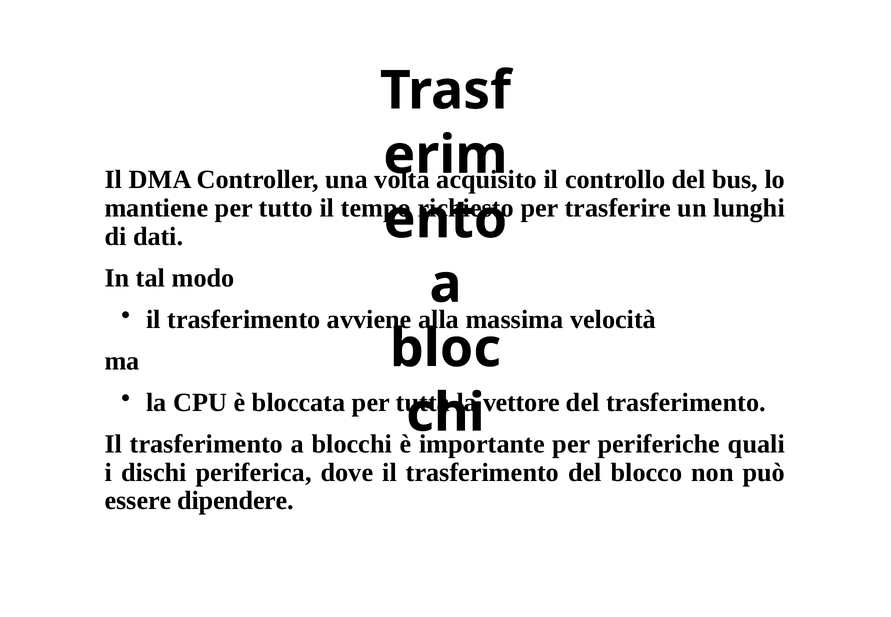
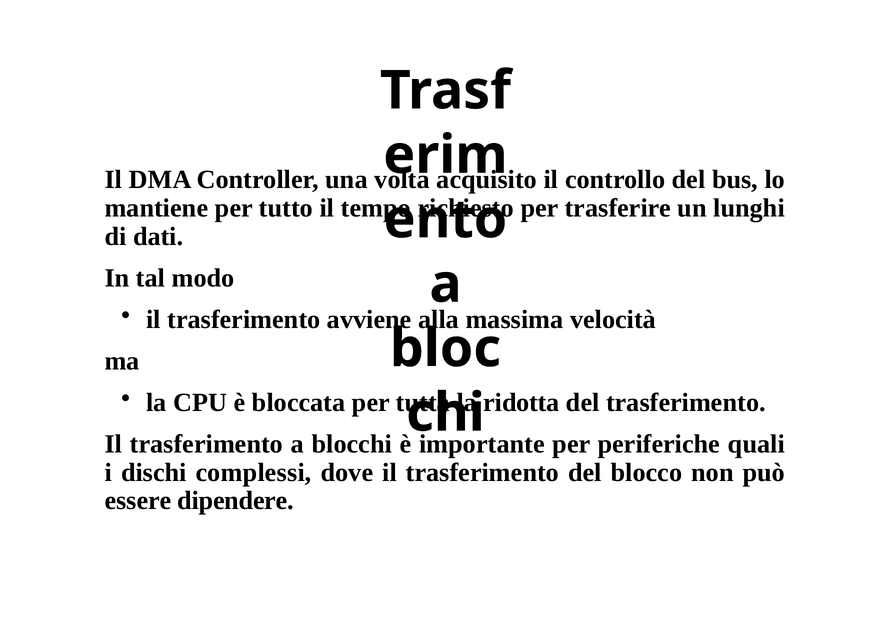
vettore: vettore -> ridotta (522, 402)
periferica: periferica -> complessi (254, 472)
